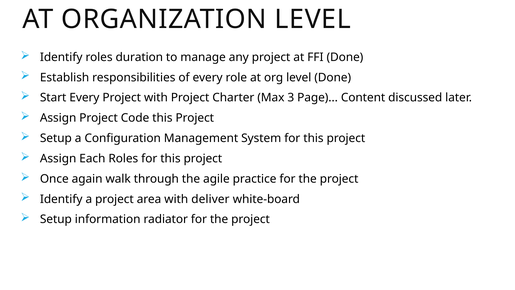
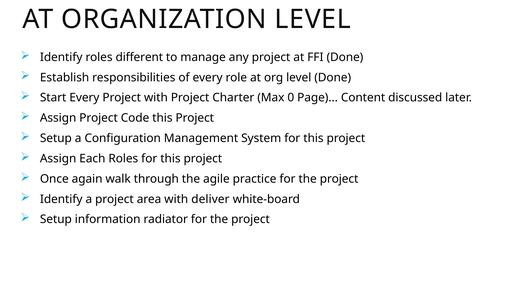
duration: duration -> different (139, 57)
3: 3 -> 0 (291, 98)
